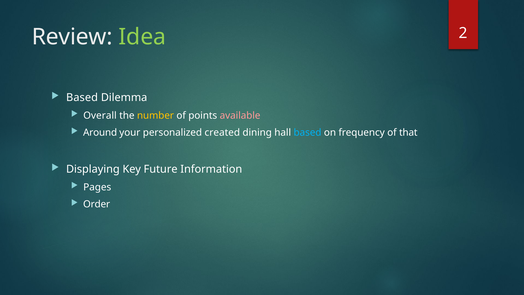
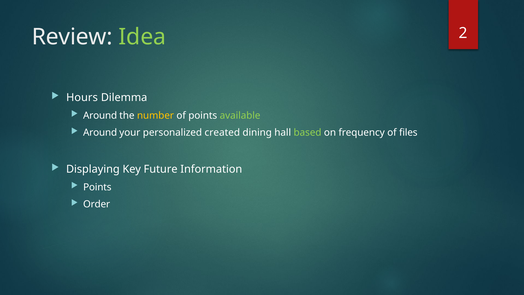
Based: Based -> Hours (82, 98)
Overall: Overall -> Around (100, 115)
available colour: pink -> light green (240, 115)
based colour: light blue -> light green (308, 133)
that: that -> files (408, 133)
Pages: Pages -> Points (97, 187)
